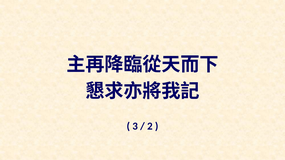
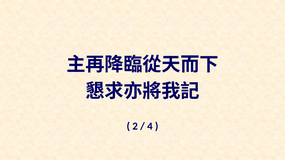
3: 3 -> 2 (135, 127)
2: 2 -> 4 (150, 127)
